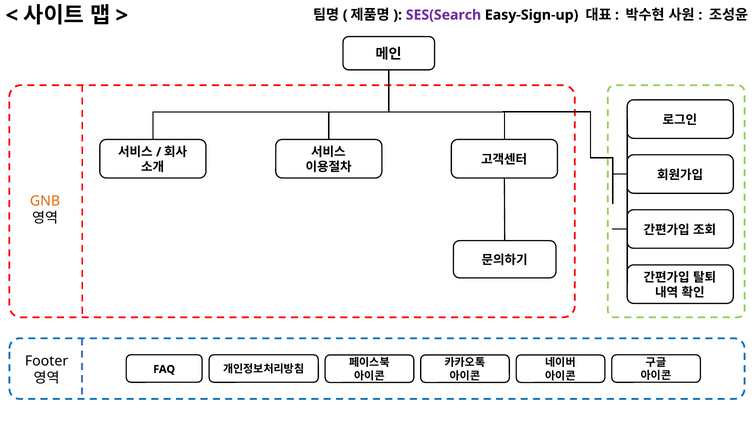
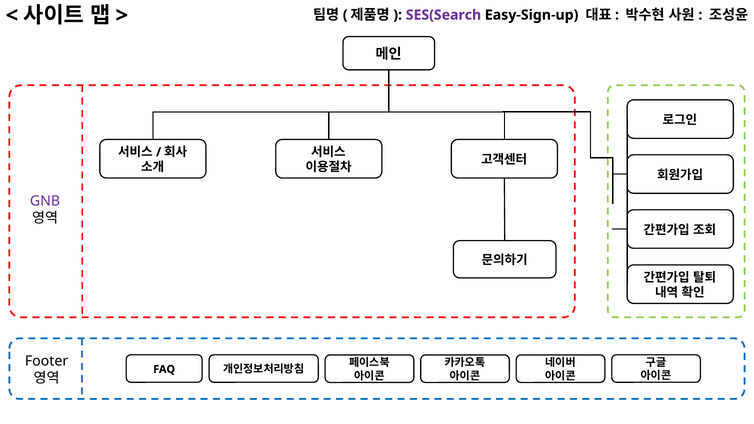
GNB colour: orange -> purple (45, 201)
